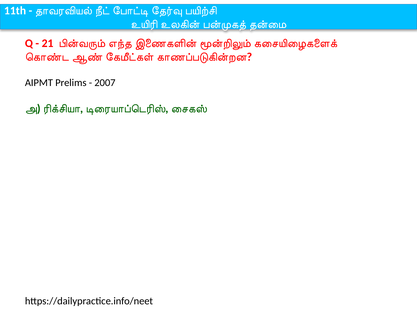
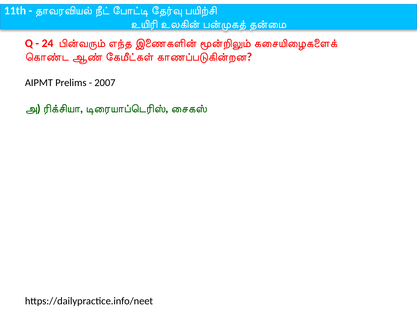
21: 21 -> 24 (48, 43)
